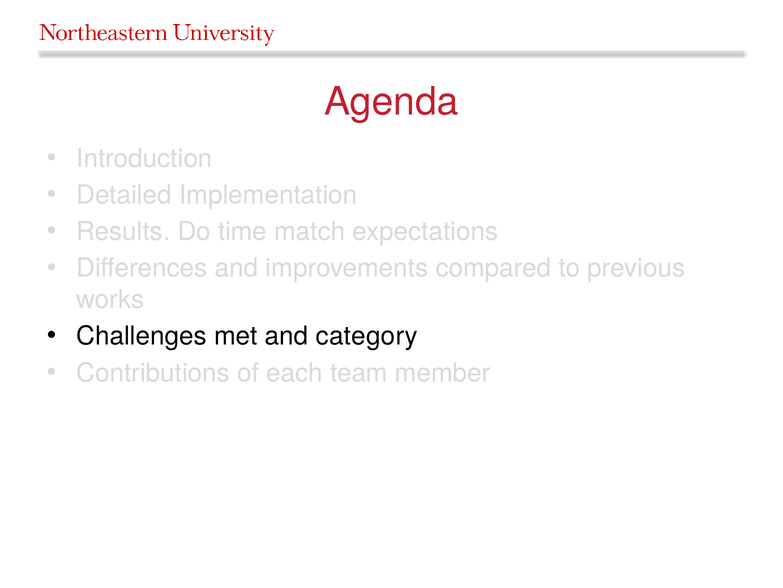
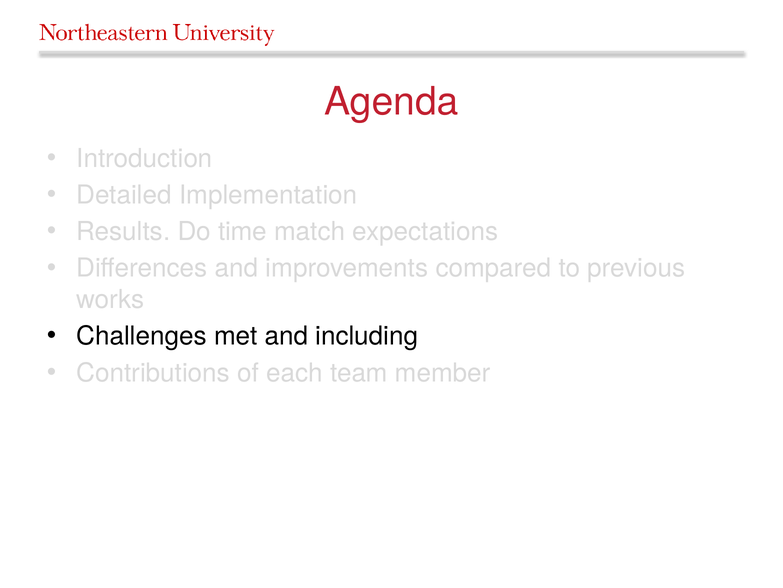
category: category -> including (367, 336)
